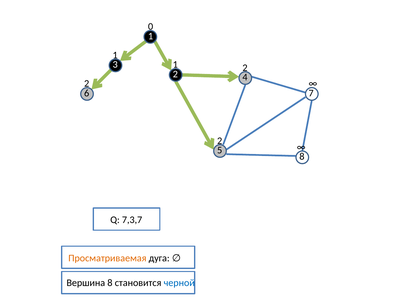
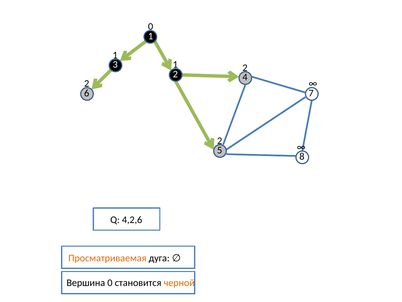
7,3,7: 7,3,7 -> 4,2,6 (132, 220)
Вершина 8: 8 -> 0 (110, 282)
черной colour: blue -> orange (179, 282)
